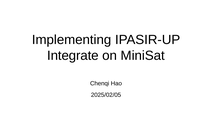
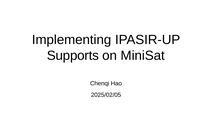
Integrate: Integrate -> Supports (73, 56)
